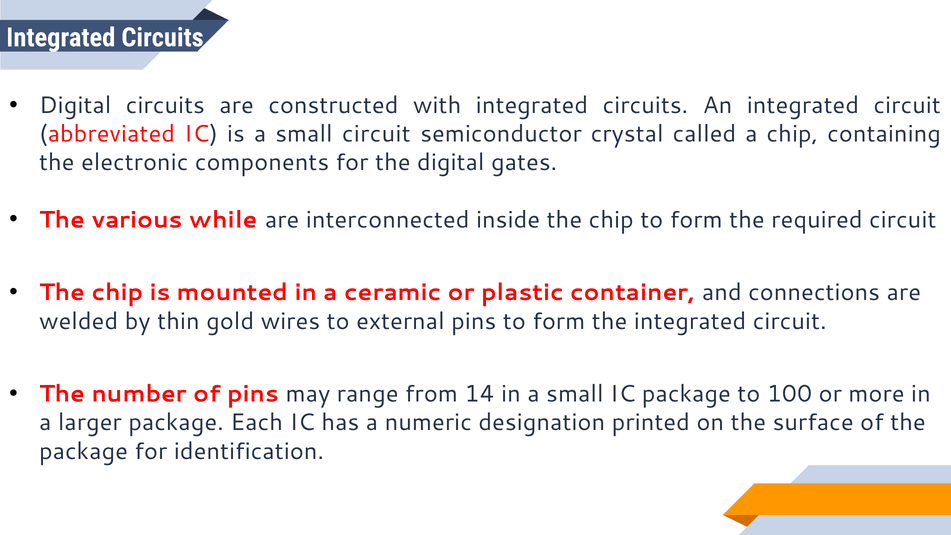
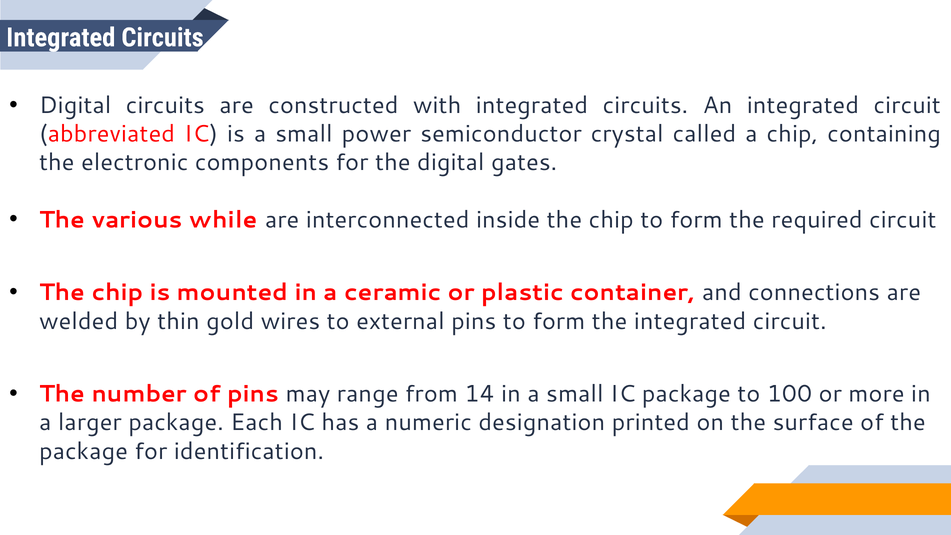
small circuit: circuit -> power (376, 134)
